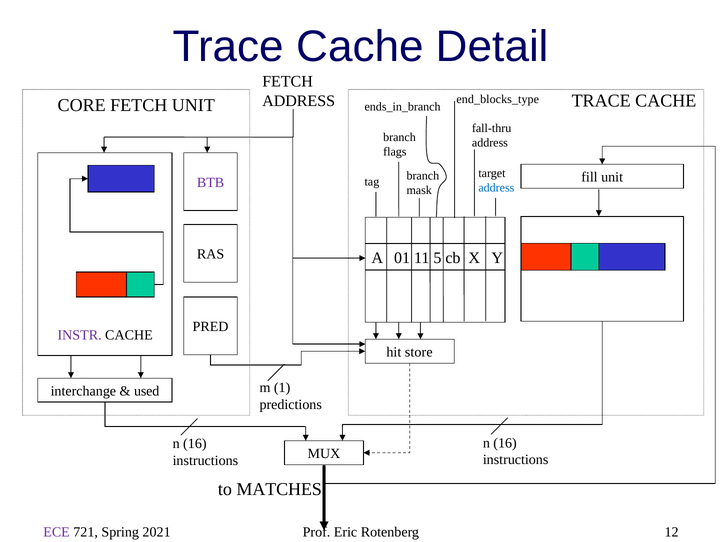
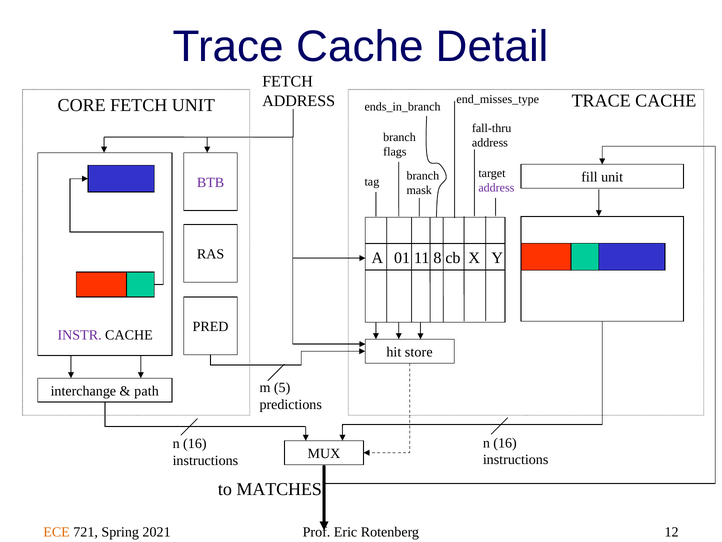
end_blocks_type: end_blocks_type -> end_misses_type (498, 99)
address colour: blue -> purple (496, 188)
5: 5 -> 8 (437, 258)
1: 1 -> 5 (282, 387)
used: used -> path (147, 391)
ECE colour: purple -> orange (57, 532)
